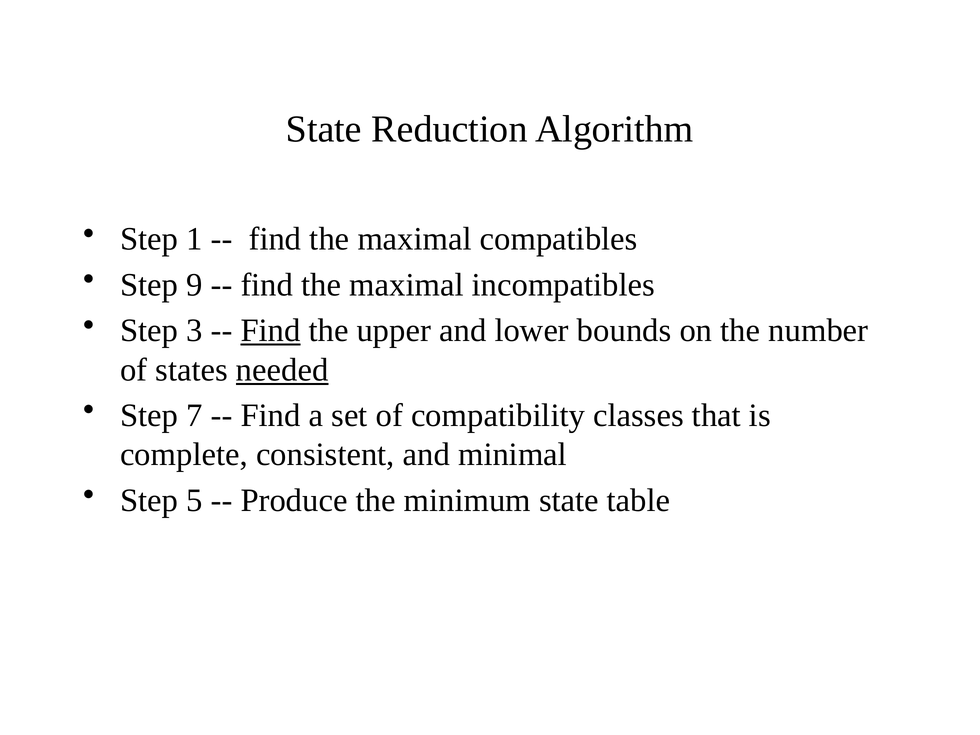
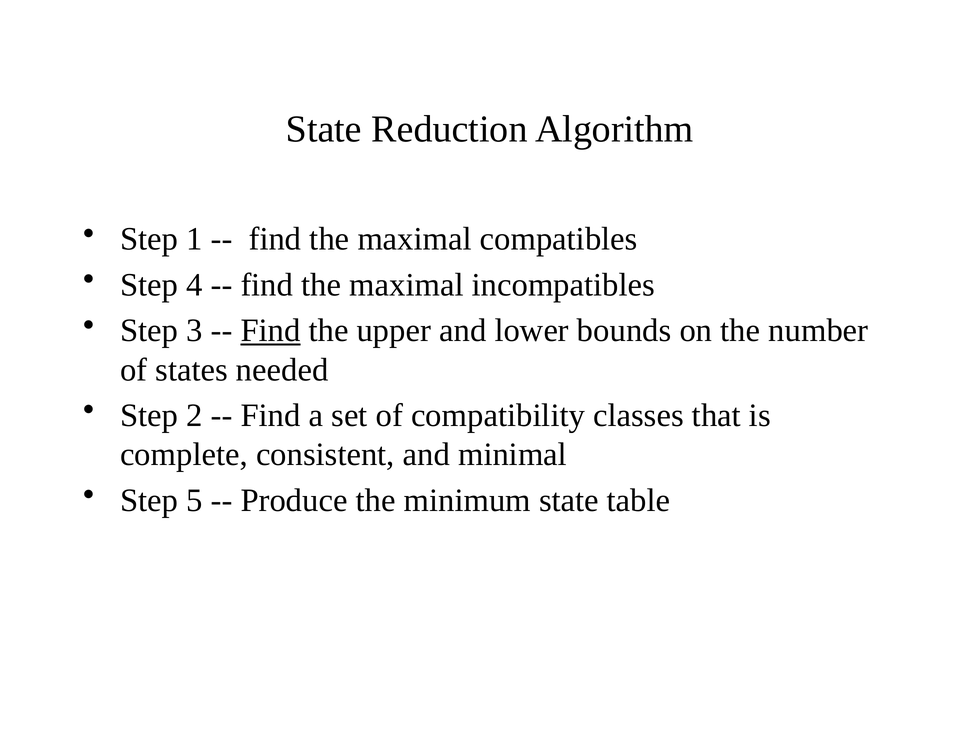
9: 9 -> 4 (194, 285)
needed underline: present -> none (282, 370)
7: 7 -> 2 (194, 415)
